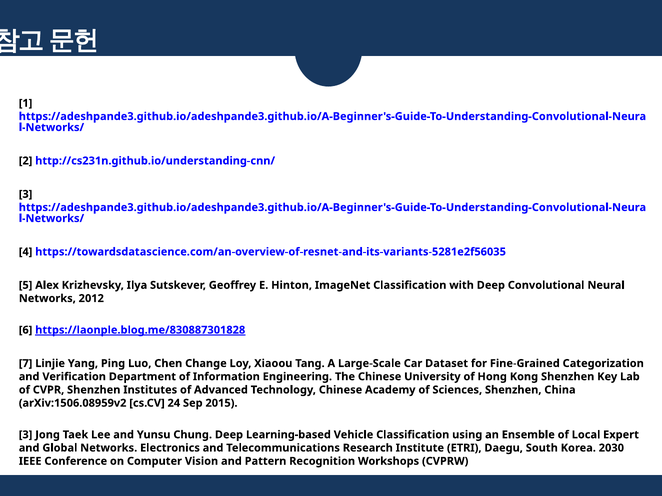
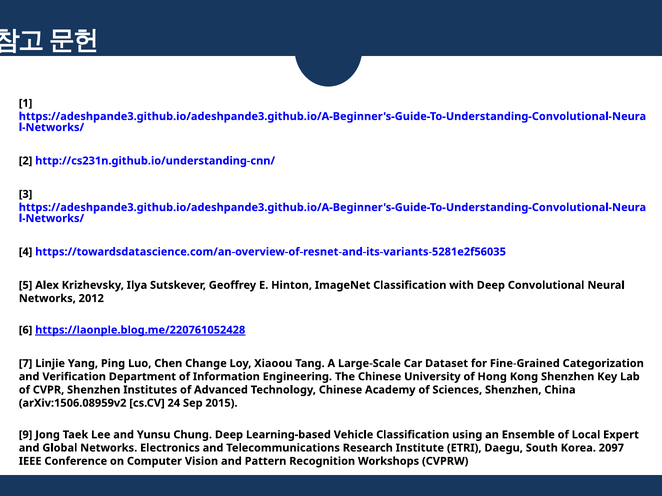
https://laonple.blog.me/830887301828: https://laonple.blog.me/830887301828 -> https://laonple.blog.me/220761052428 (140, 330)
3: 3 -> 9 (26, 435)
2030: 2030 -> 2097 (611, 448)
